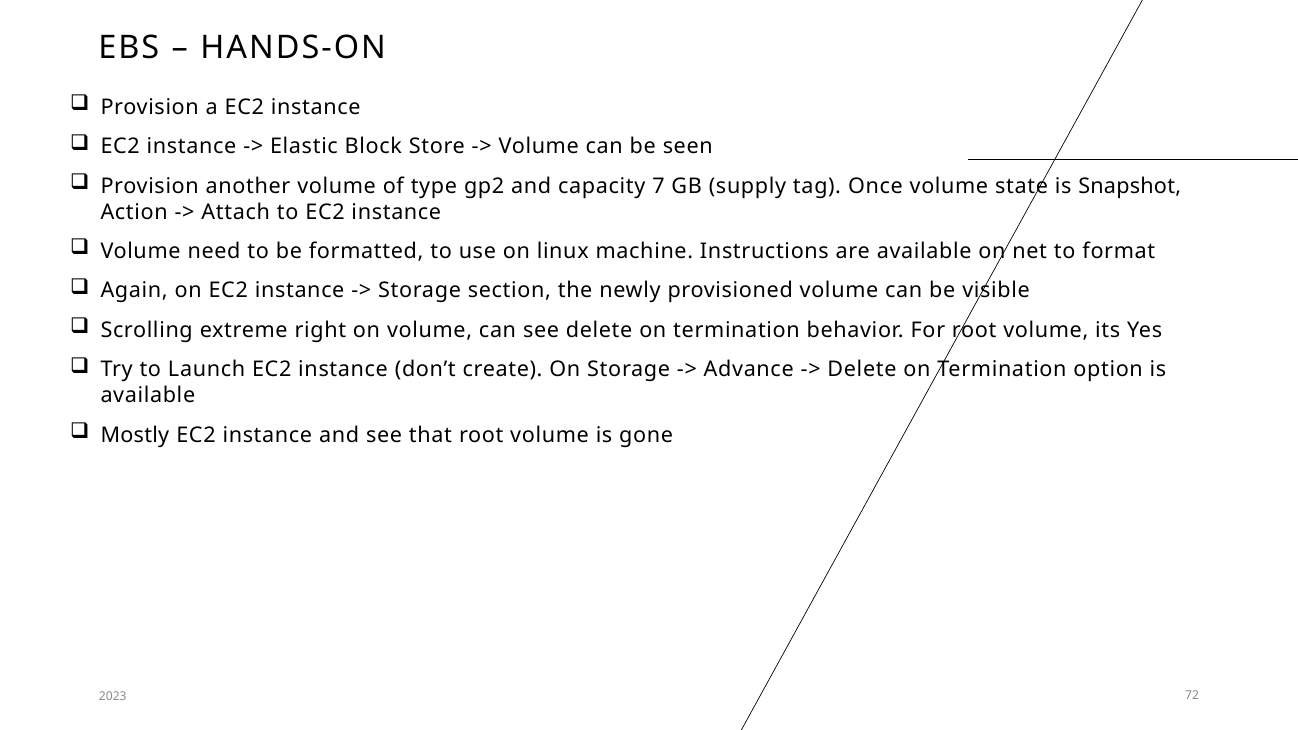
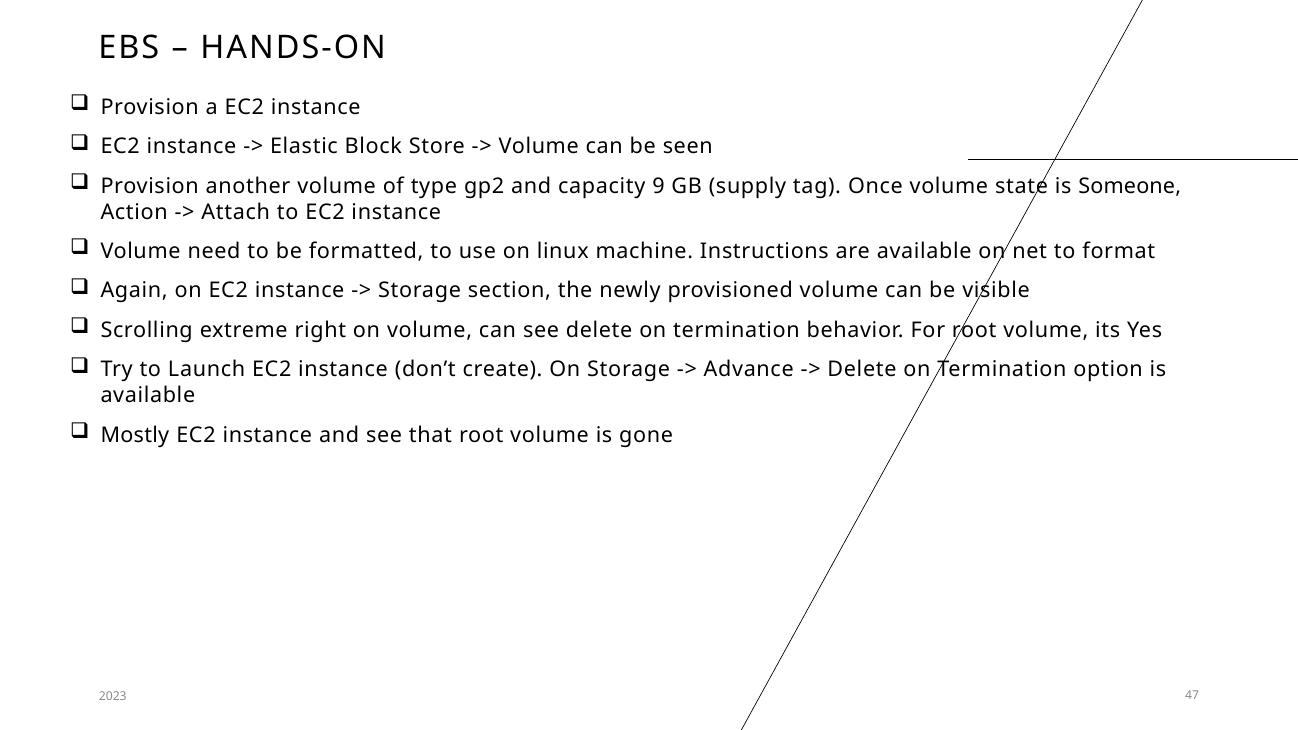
7: 7 -> 9 (658, 186)
Snapshot: Snapshot -> Someone (1130, 186)
72: 72 -> 47 (1192, 696)
